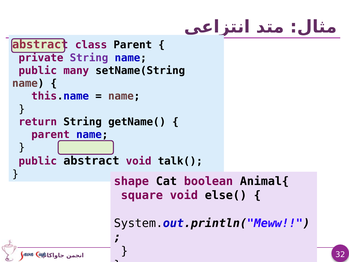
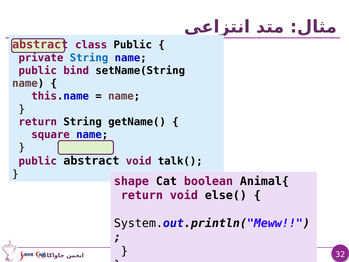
class Parent: Parent -> Public (133, 45)
String colour: purple -> blue (89, 58)
many: many -> bind (76, 71)
parent: parent -> square (51, 134)
square: square -> return (142, 195)
